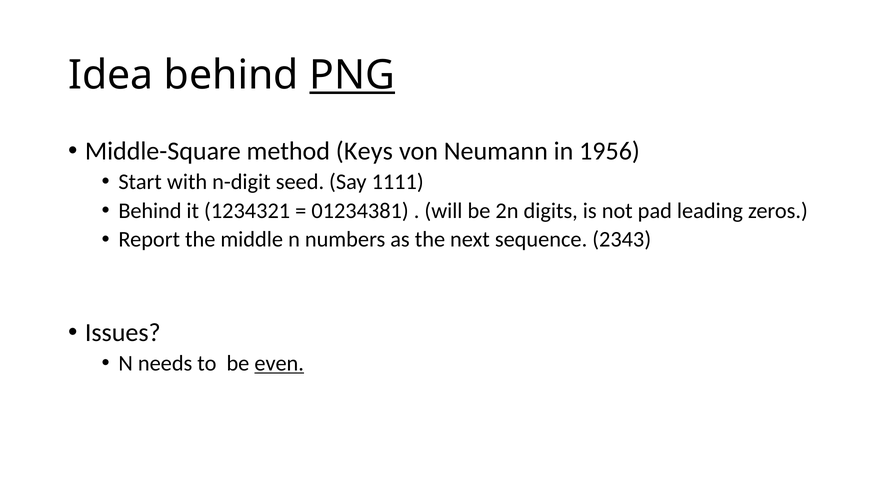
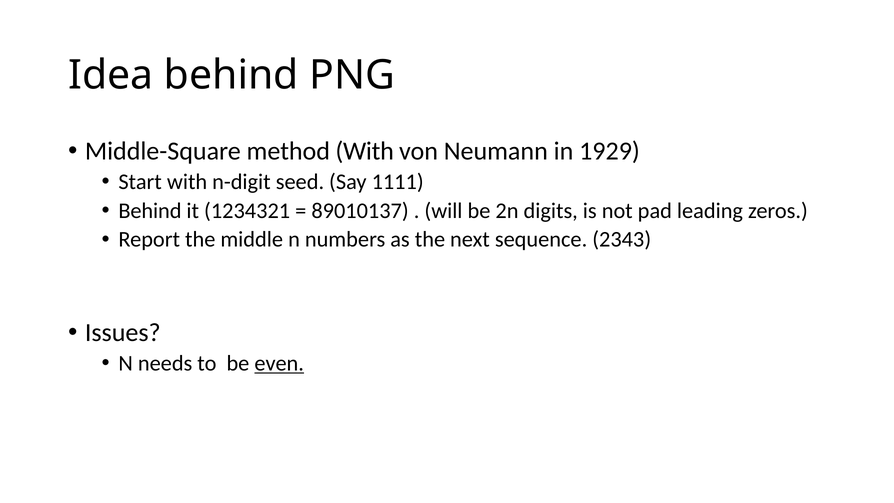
PNG underline: present -> none (352, 75)
method Keys: Keys -> With (365, 151)
1956: 1956 -> 1929 (610, 151)
01234381: 01234381 -> 89010137 (360, 211)
